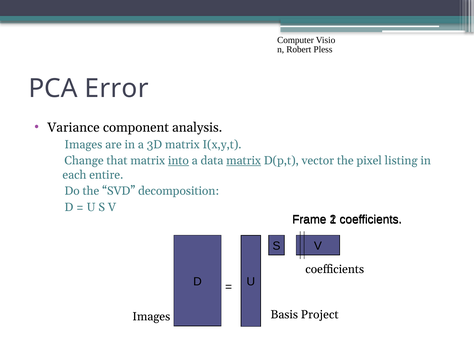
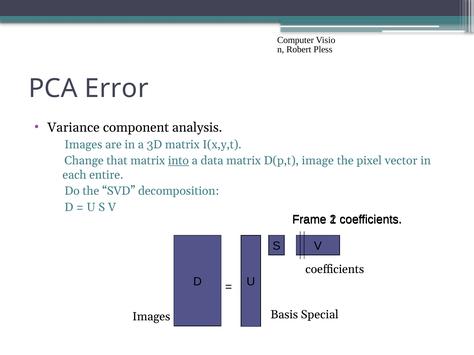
matrix underline: present -> none (244, 161)
vector: vector -> image (318, 161)
listing: listing -> vector (401, 161)
Project: Project -> Special (320, 315)
